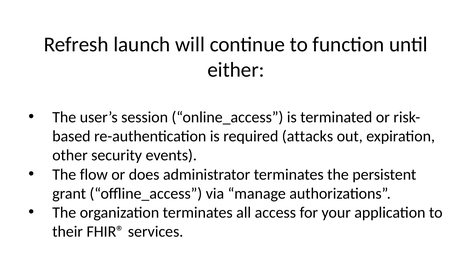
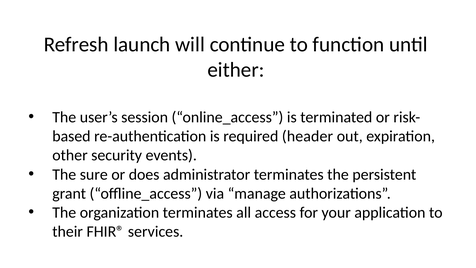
attacks: attacks -> header (307, 136)
flow: flow -> sure (94, 174)
